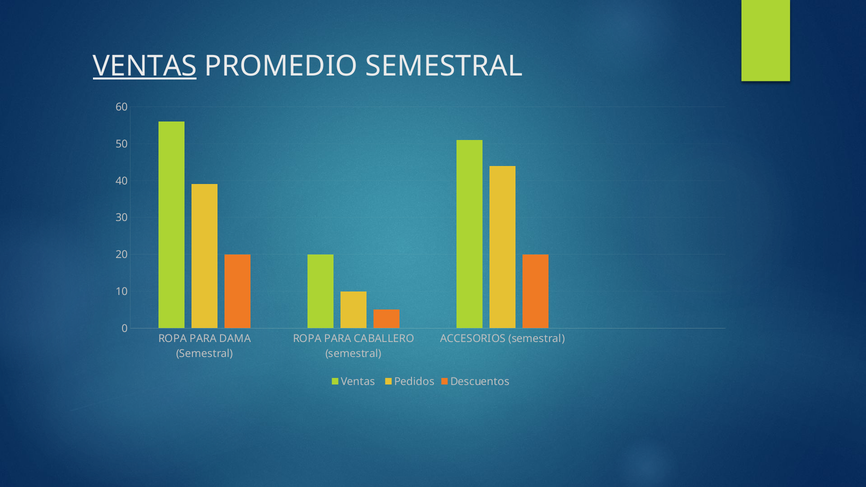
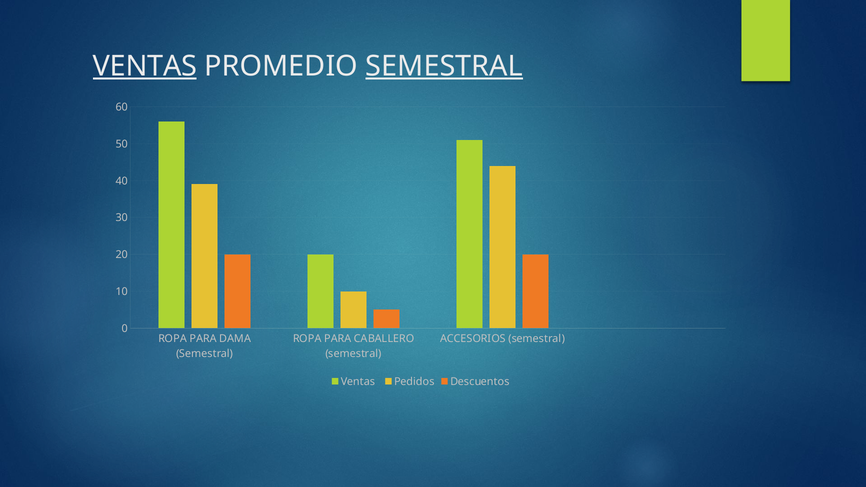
SEMESTRAL underline: none -> present (444, 66)
